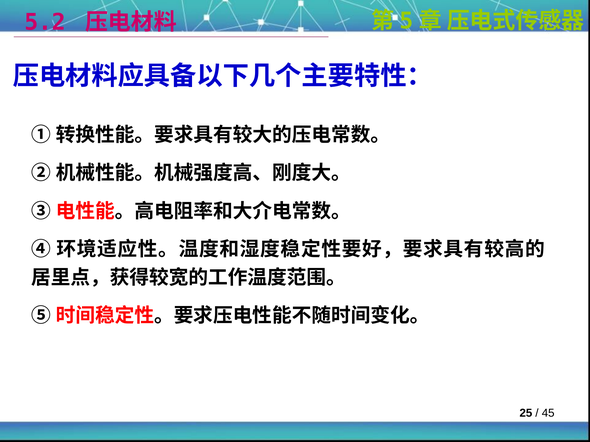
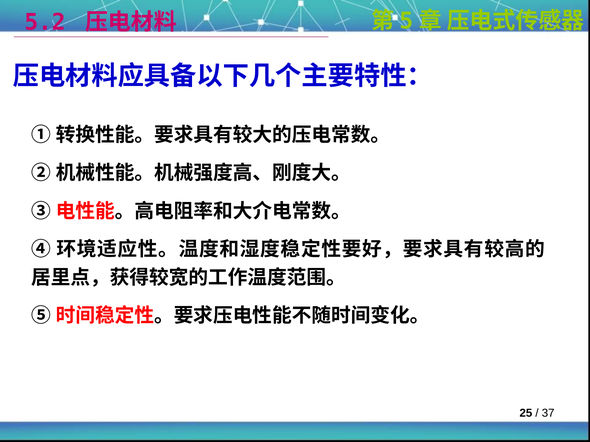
45: 45 -> 37 (548, 414)
